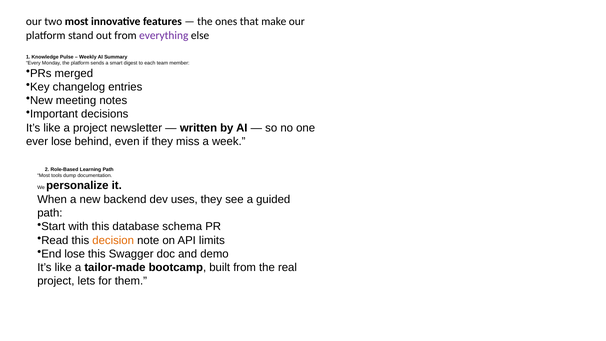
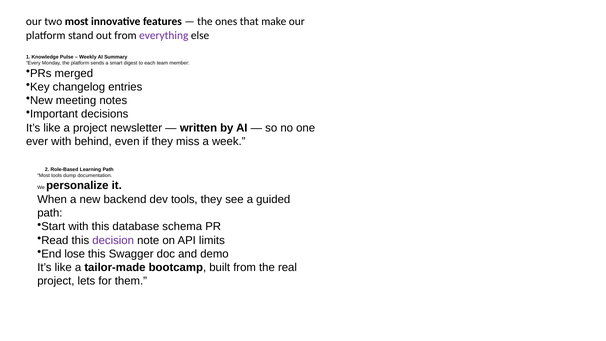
ever lose: lose -> with (61, 141)
dev uses: uses -> tools (184, 199)
decision colour: orange -> purple (113, 240)
